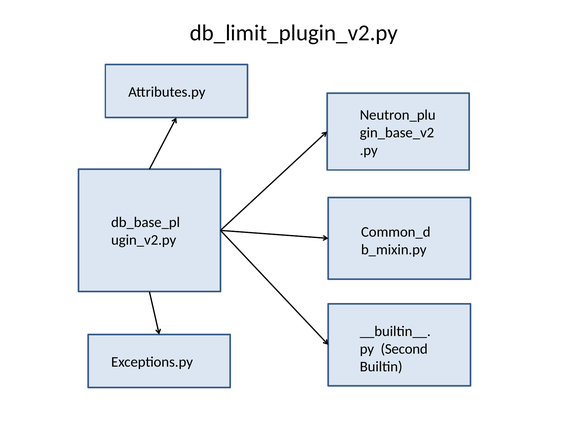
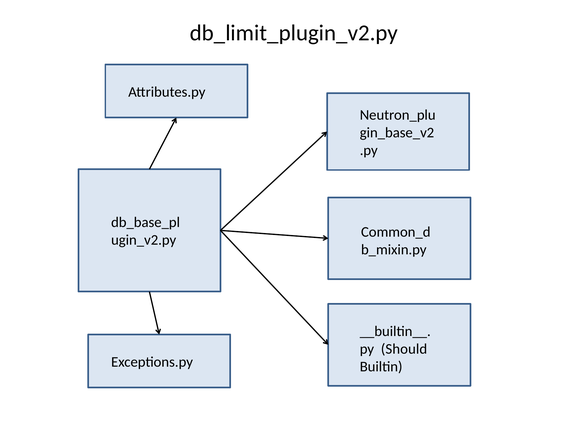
Second: Second -> Should (404, 349)
